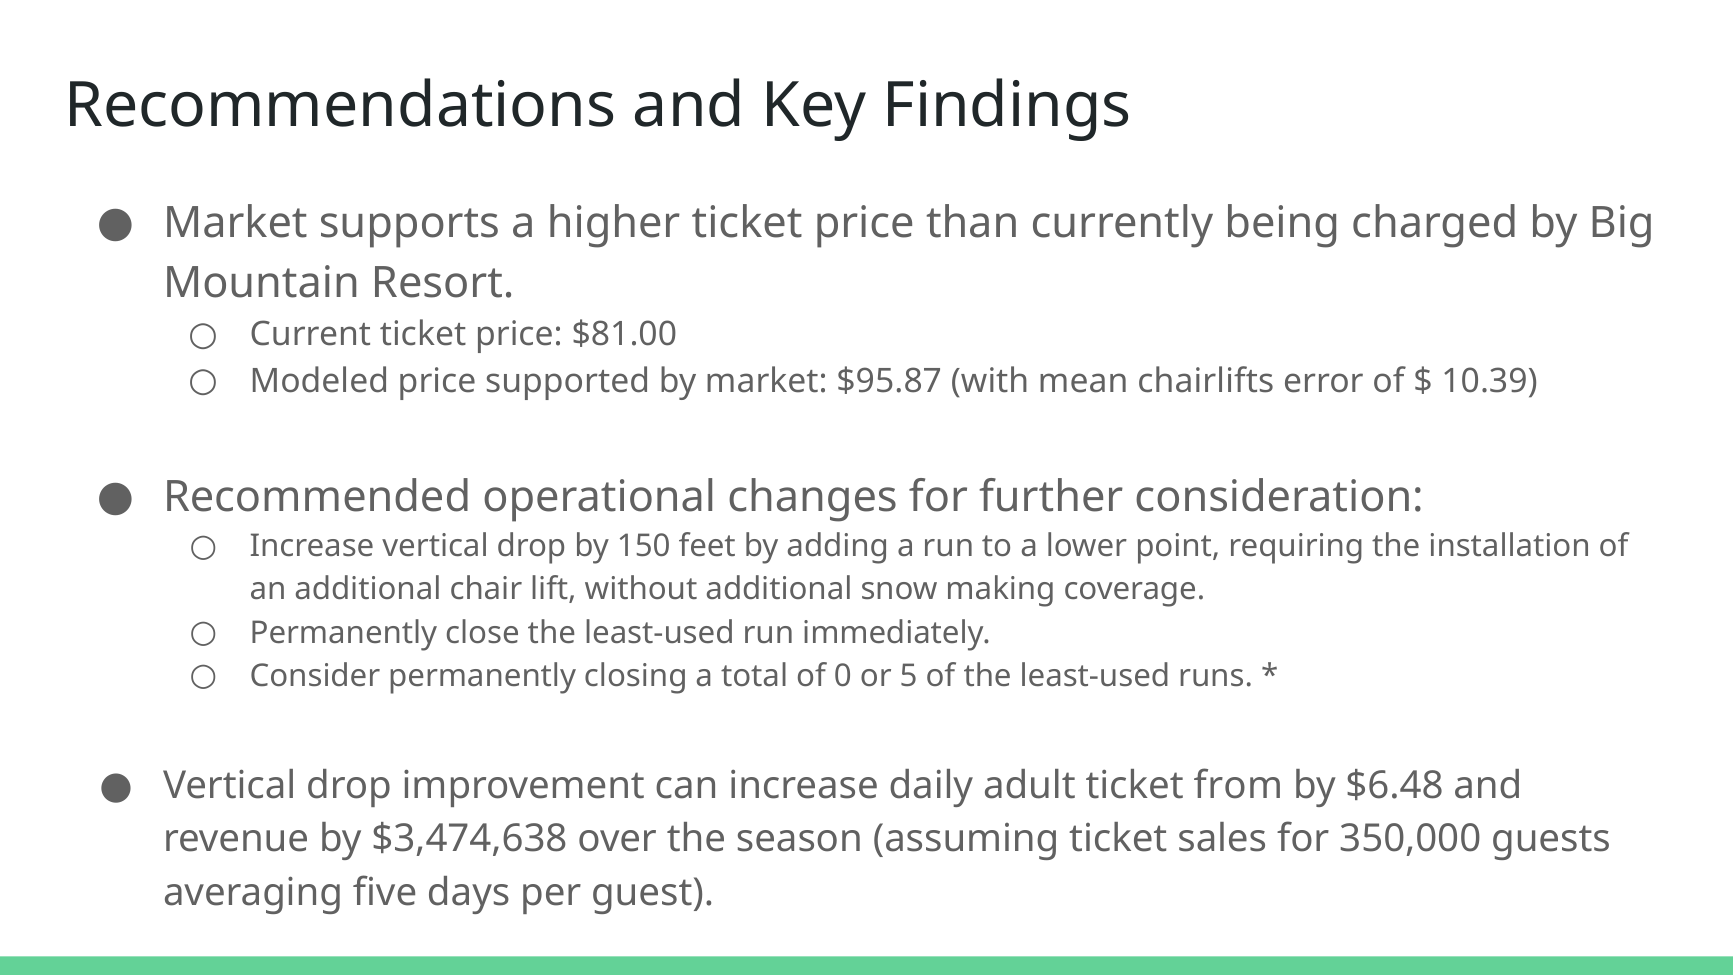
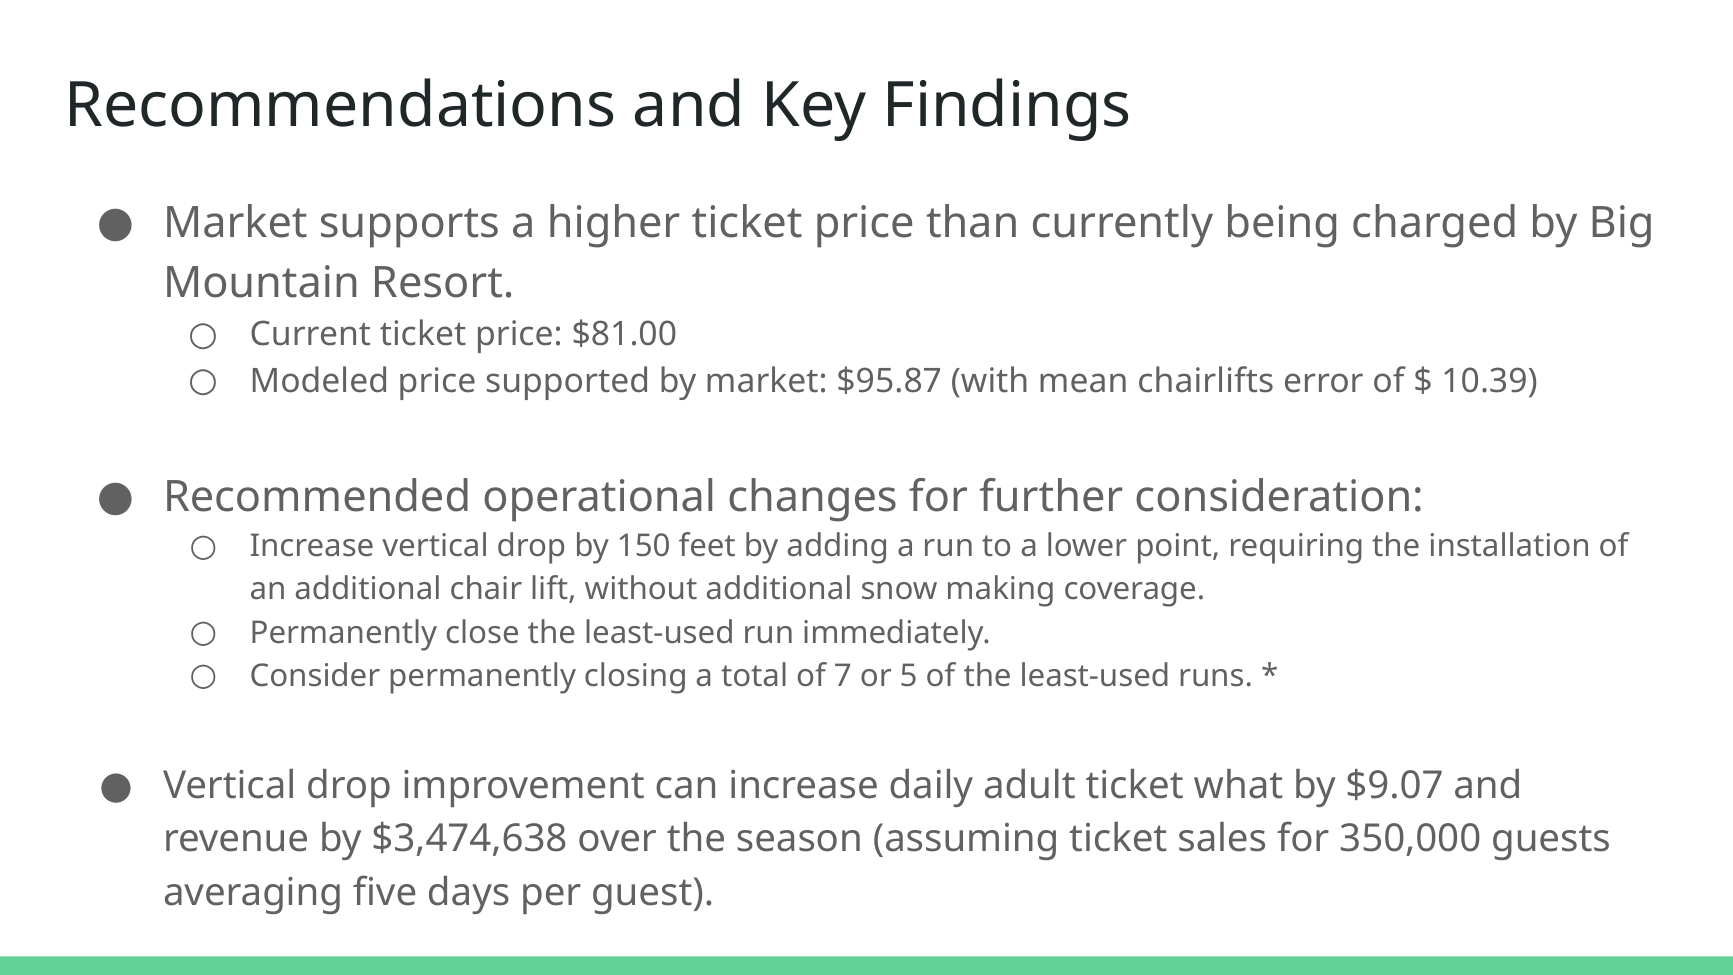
0: 0 -> 7 (843, 676)
from: from -> what (1239, 786)
$6.48: $6.48 -> $9.07 (1395, 786)
